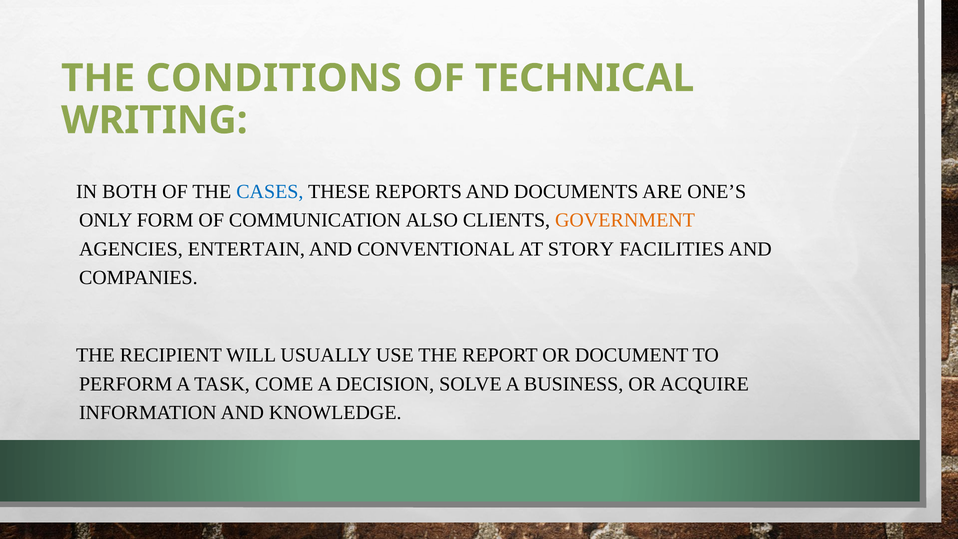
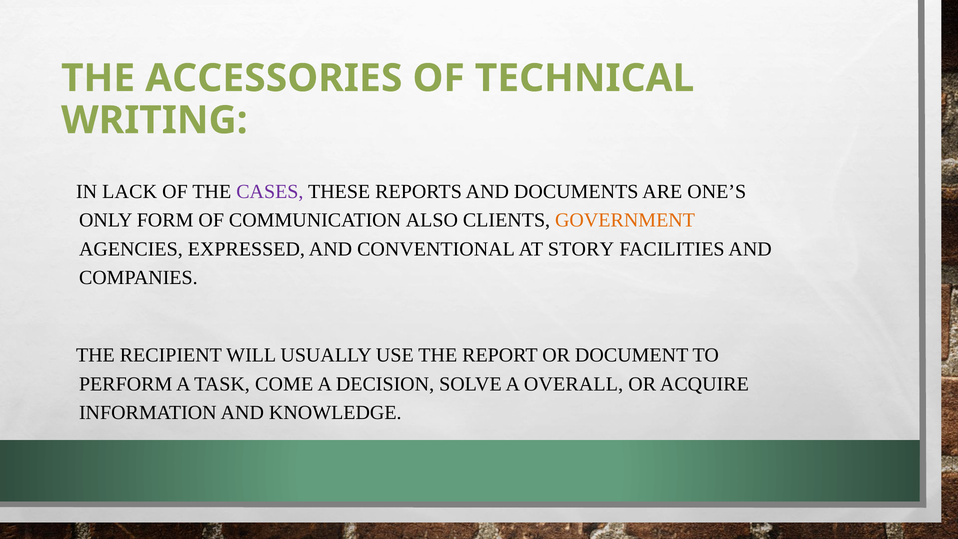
CONDITIONS: CONDITIONS -> ACCESSORIES (274, 78)
BOTH: BOTH -> LACK (130, 192)
CASES colour: blue -> purple (270, 192)
ENTERTAIN: ENTERTAIN -> EXPRESSED (246, 249)
BUSINESS: BUSINESS -> OVERALL (574, 384)
